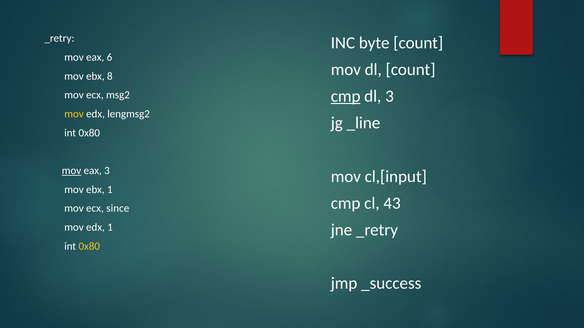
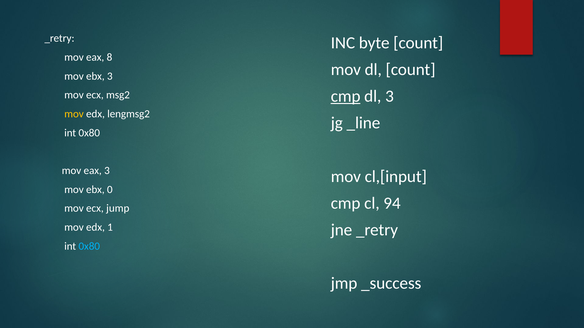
6: 6 -> 8 (109, 57)
ebx 8: 8 -> 3 (110, 76)
mov underline: present -> none (72, 171)
ebx 1: 1 -> 0 (110, 190)
43: 43 -> 94 (392, 203)
since: since -> jump (118, 209)
0x80 colour: yellow -> light blue (89, 246)
